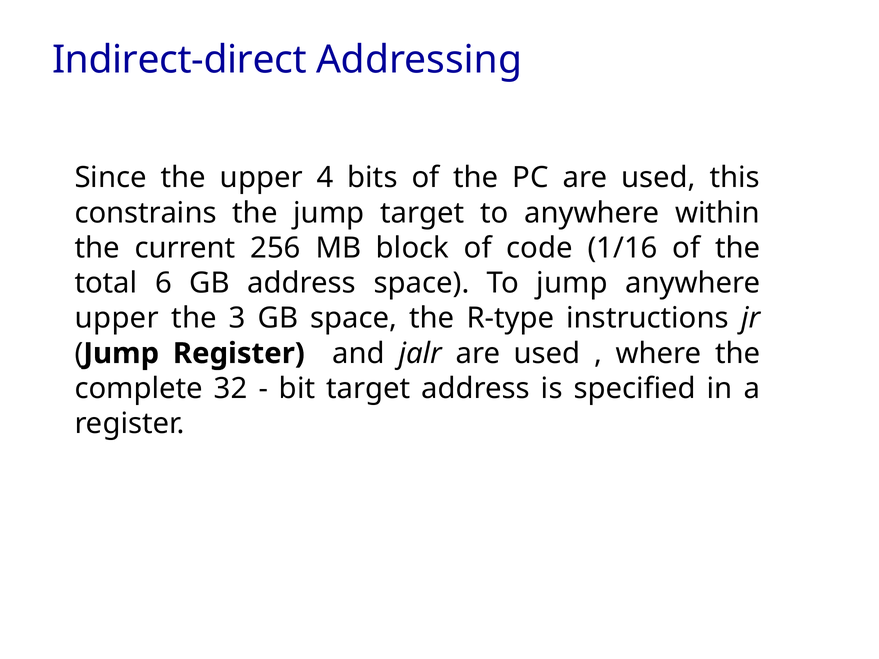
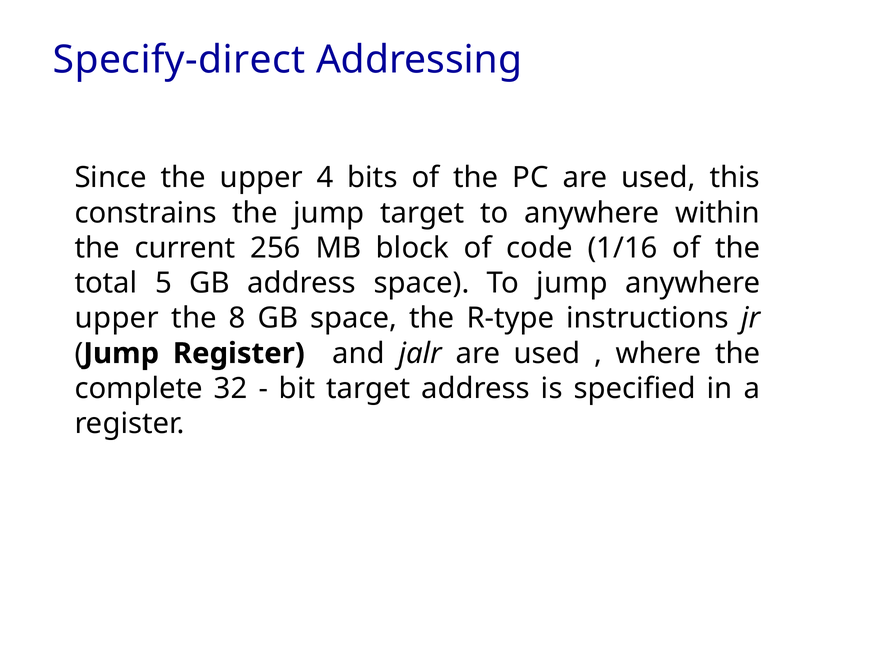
Indirect-direct: Indirect-direct -> Specify-direct (179, 60)
6: 6 -> 5 (163, 283)
3: 3 -> 8 (237, 318)
